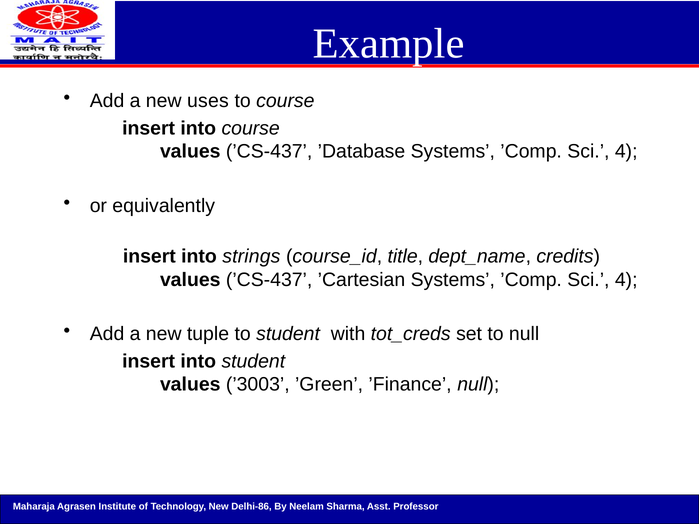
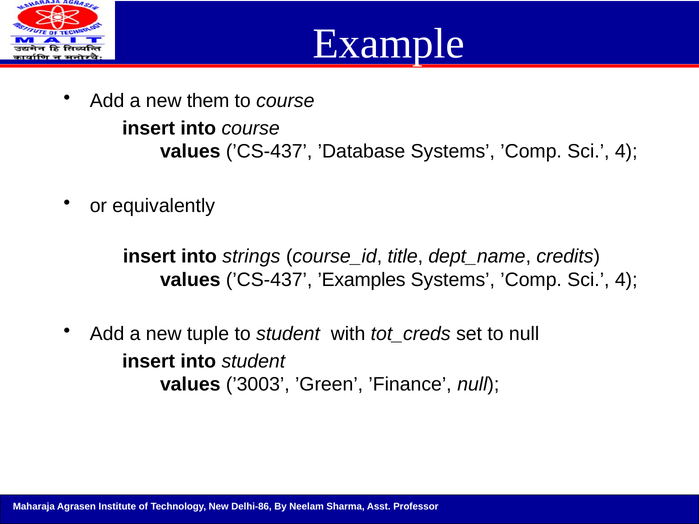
uses: uses -> them (208, 101)
’Cartesian: ’Cartesian -> ’Examples (362, 280)
